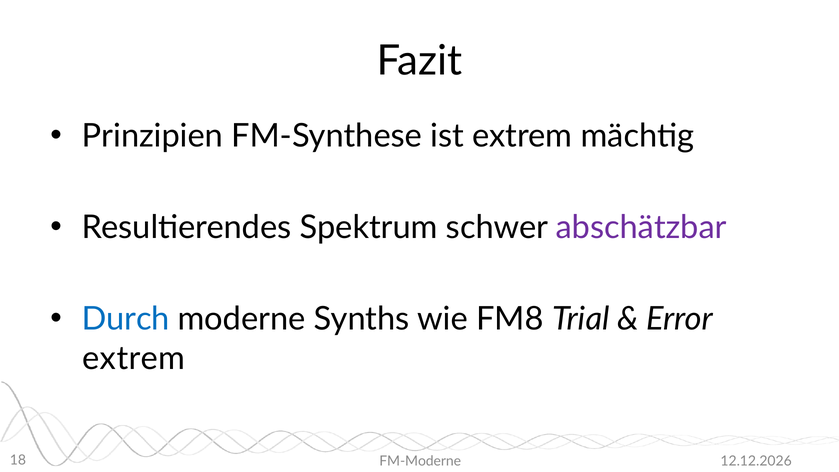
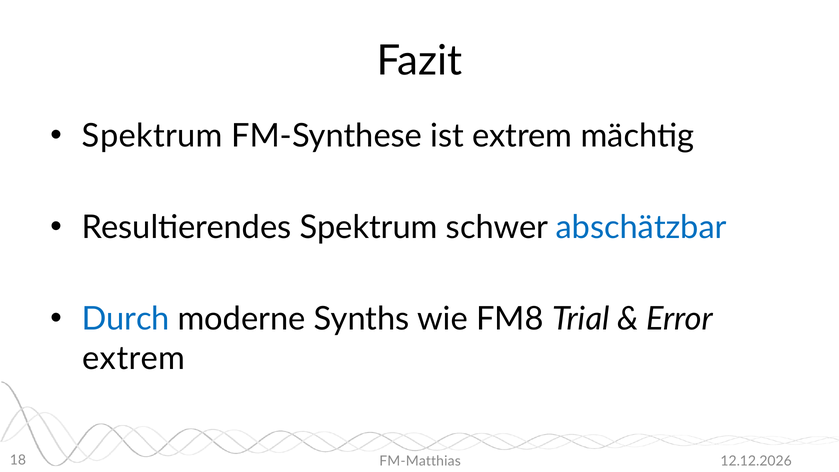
Prinzipien: Prinzipien -> Spektrum (152, 136)
abschätzbar colour: purple -> blue (641, 228)
FM-Moderne: FM-Moderne -> FM-Matthias (420, 461)
